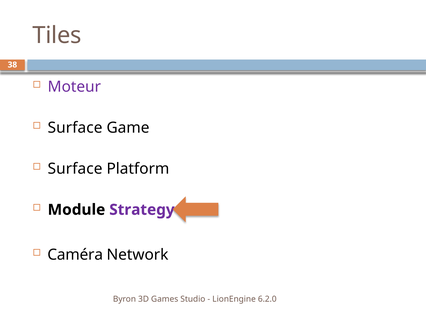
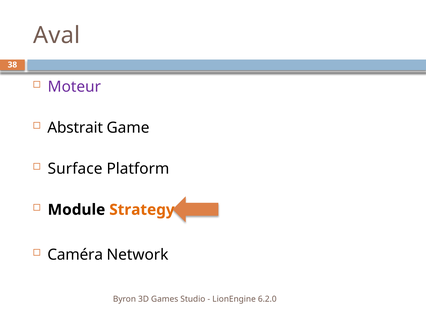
Tiles: Tiles -> Aval (57, 35)
Surface: Surface -> Abstrait (75, 128)
Strategy colour: purple -> orange (142, 210)
